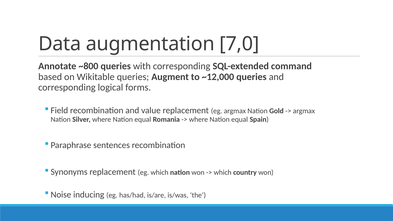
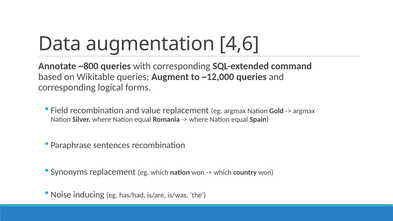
7,0: 7,0 -> 4,6 (239, 44)
